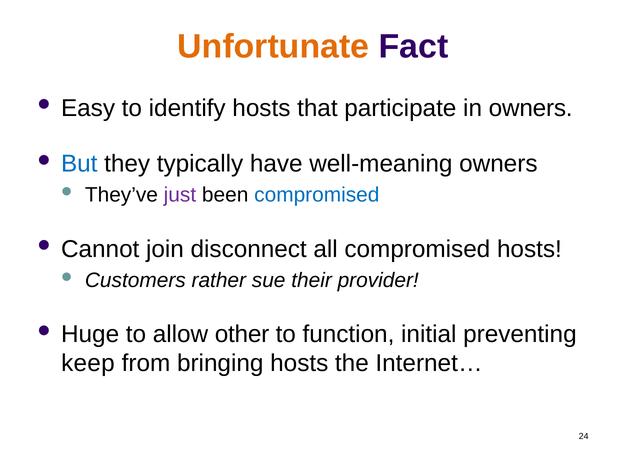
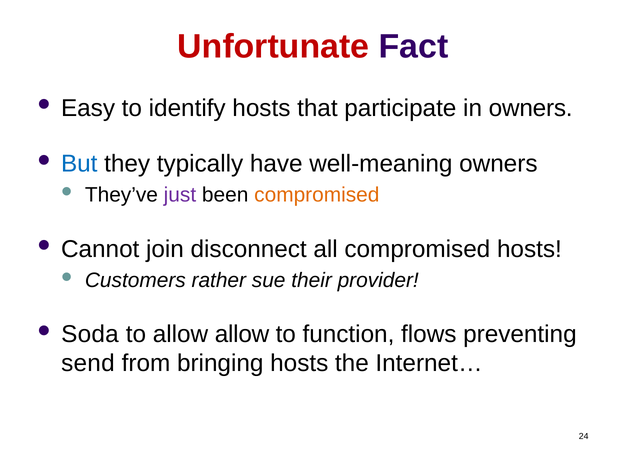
Unfortunate colour: orange -> red (273, 47)
compromised colour: blue -> orange (317, 195)
Huge: Huge -> Soda (90, 335)
allow other: other -> allow (242, 335)
initial: initial -> flows (429, 335)
keep: keep -> send (88, 364)
